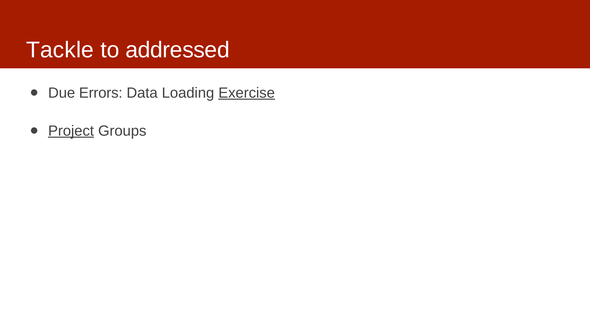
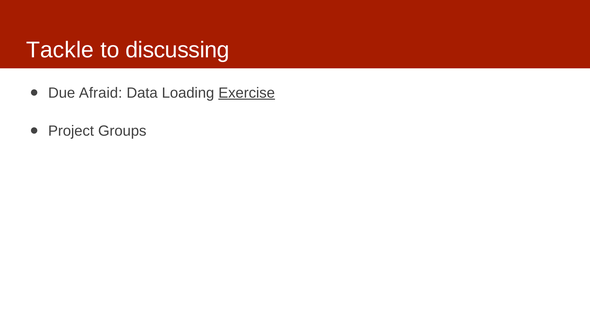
addressed: addressed -> discussing (178, 50)
Errors: Errors -> Afraid (101, 93)
Project underline: present -> none (71, 131)
